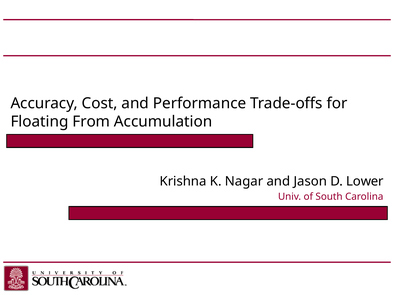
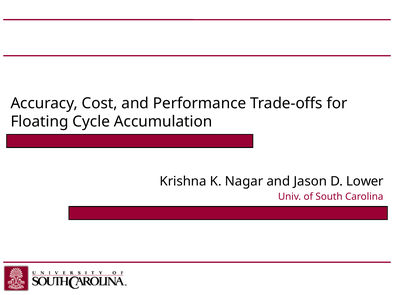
From: From -> Cycle (91, 122)
